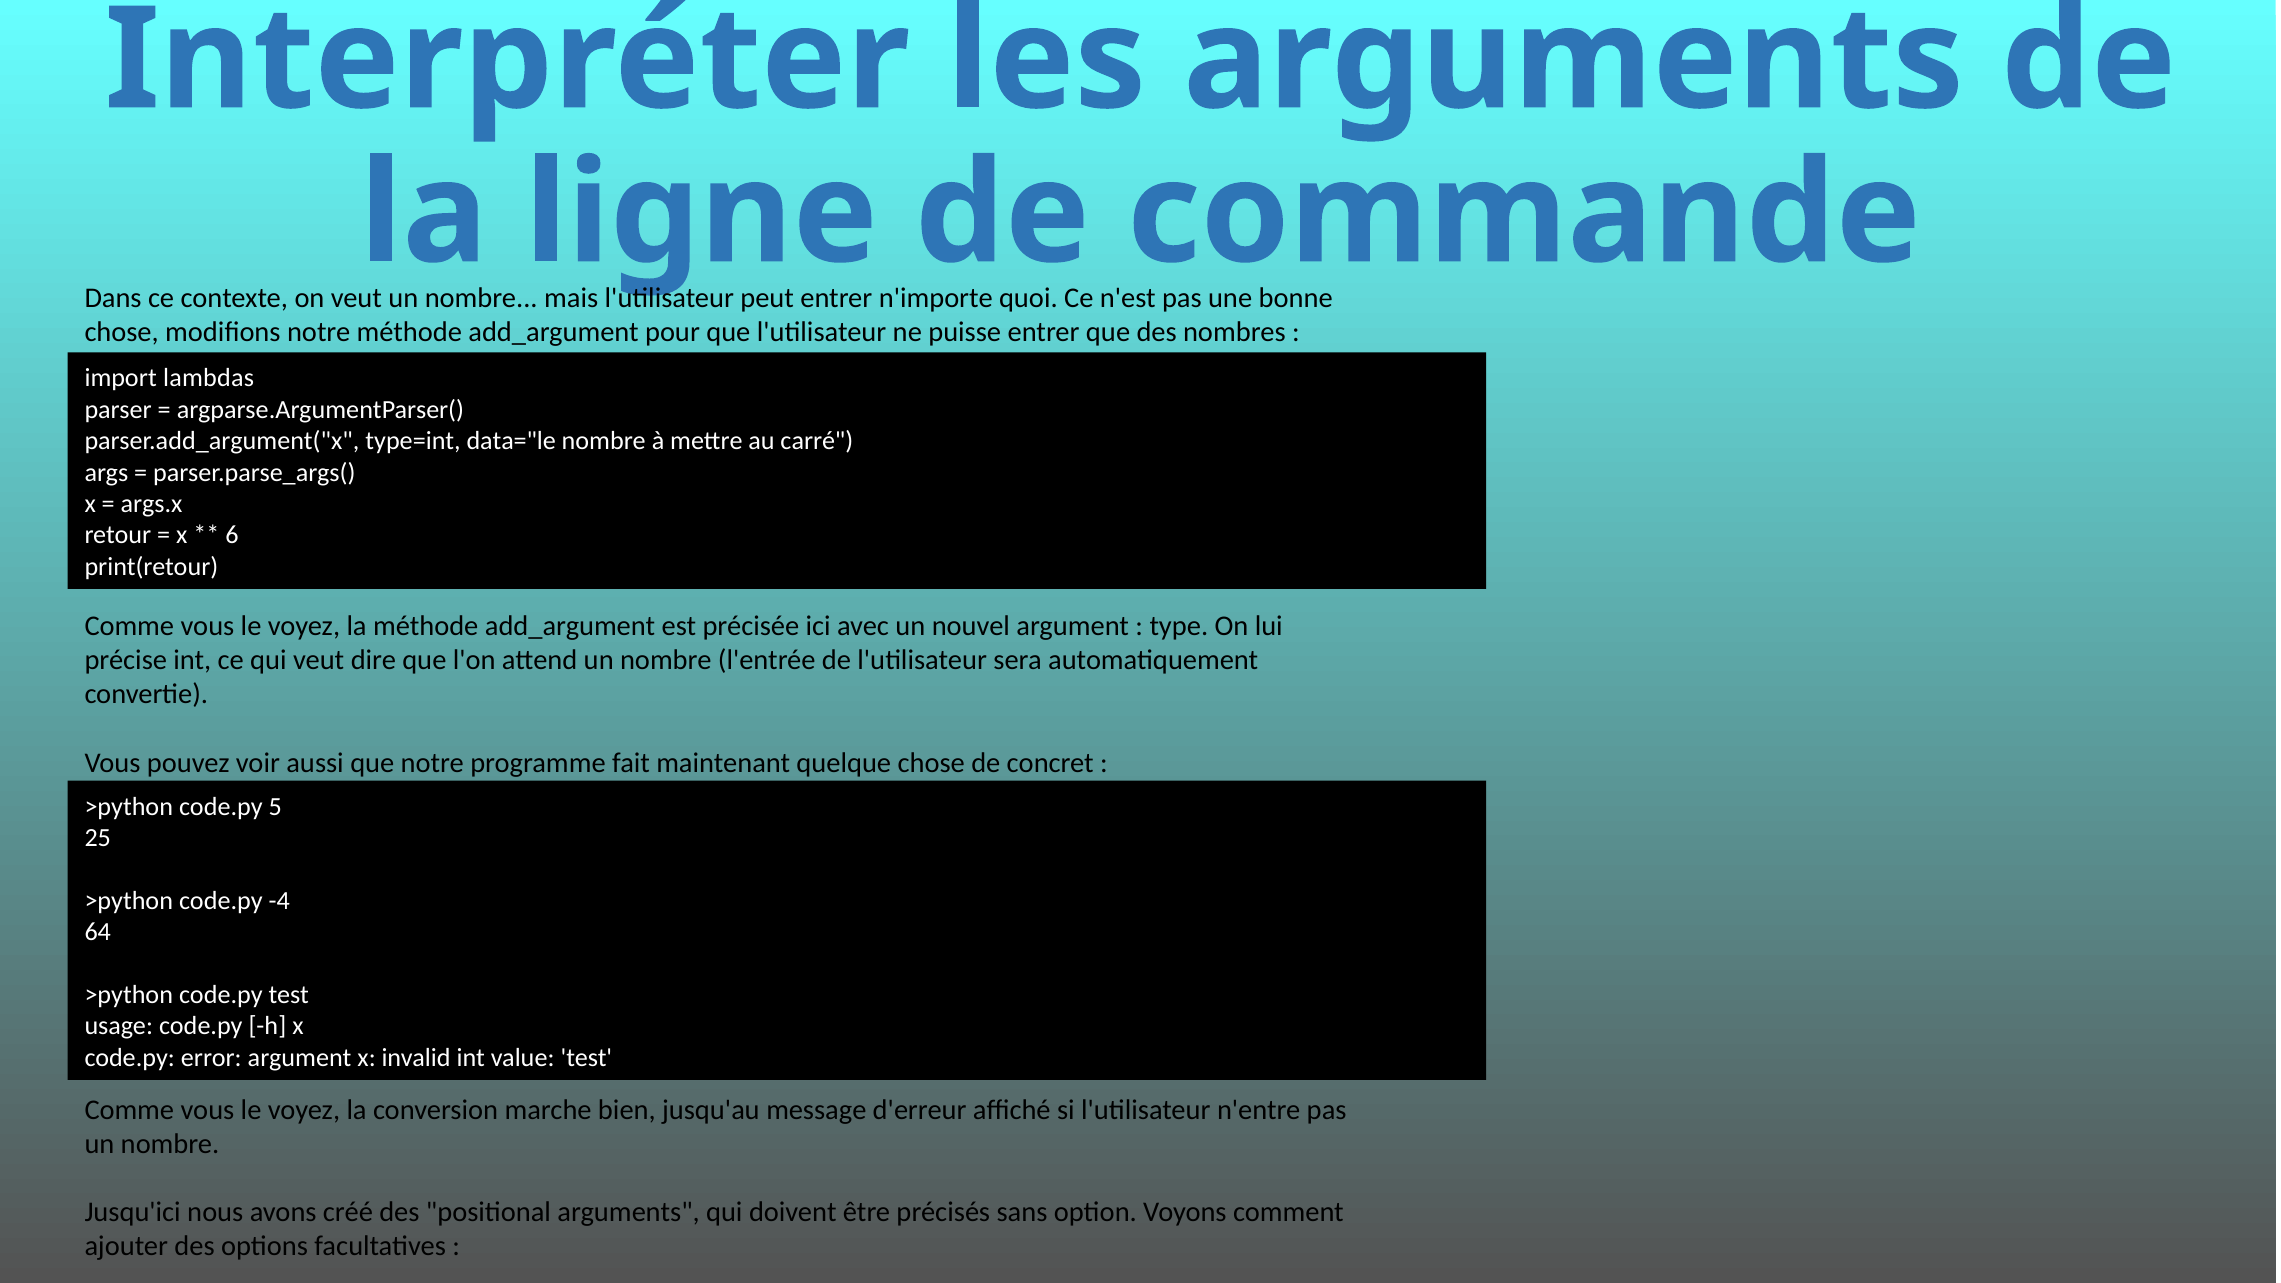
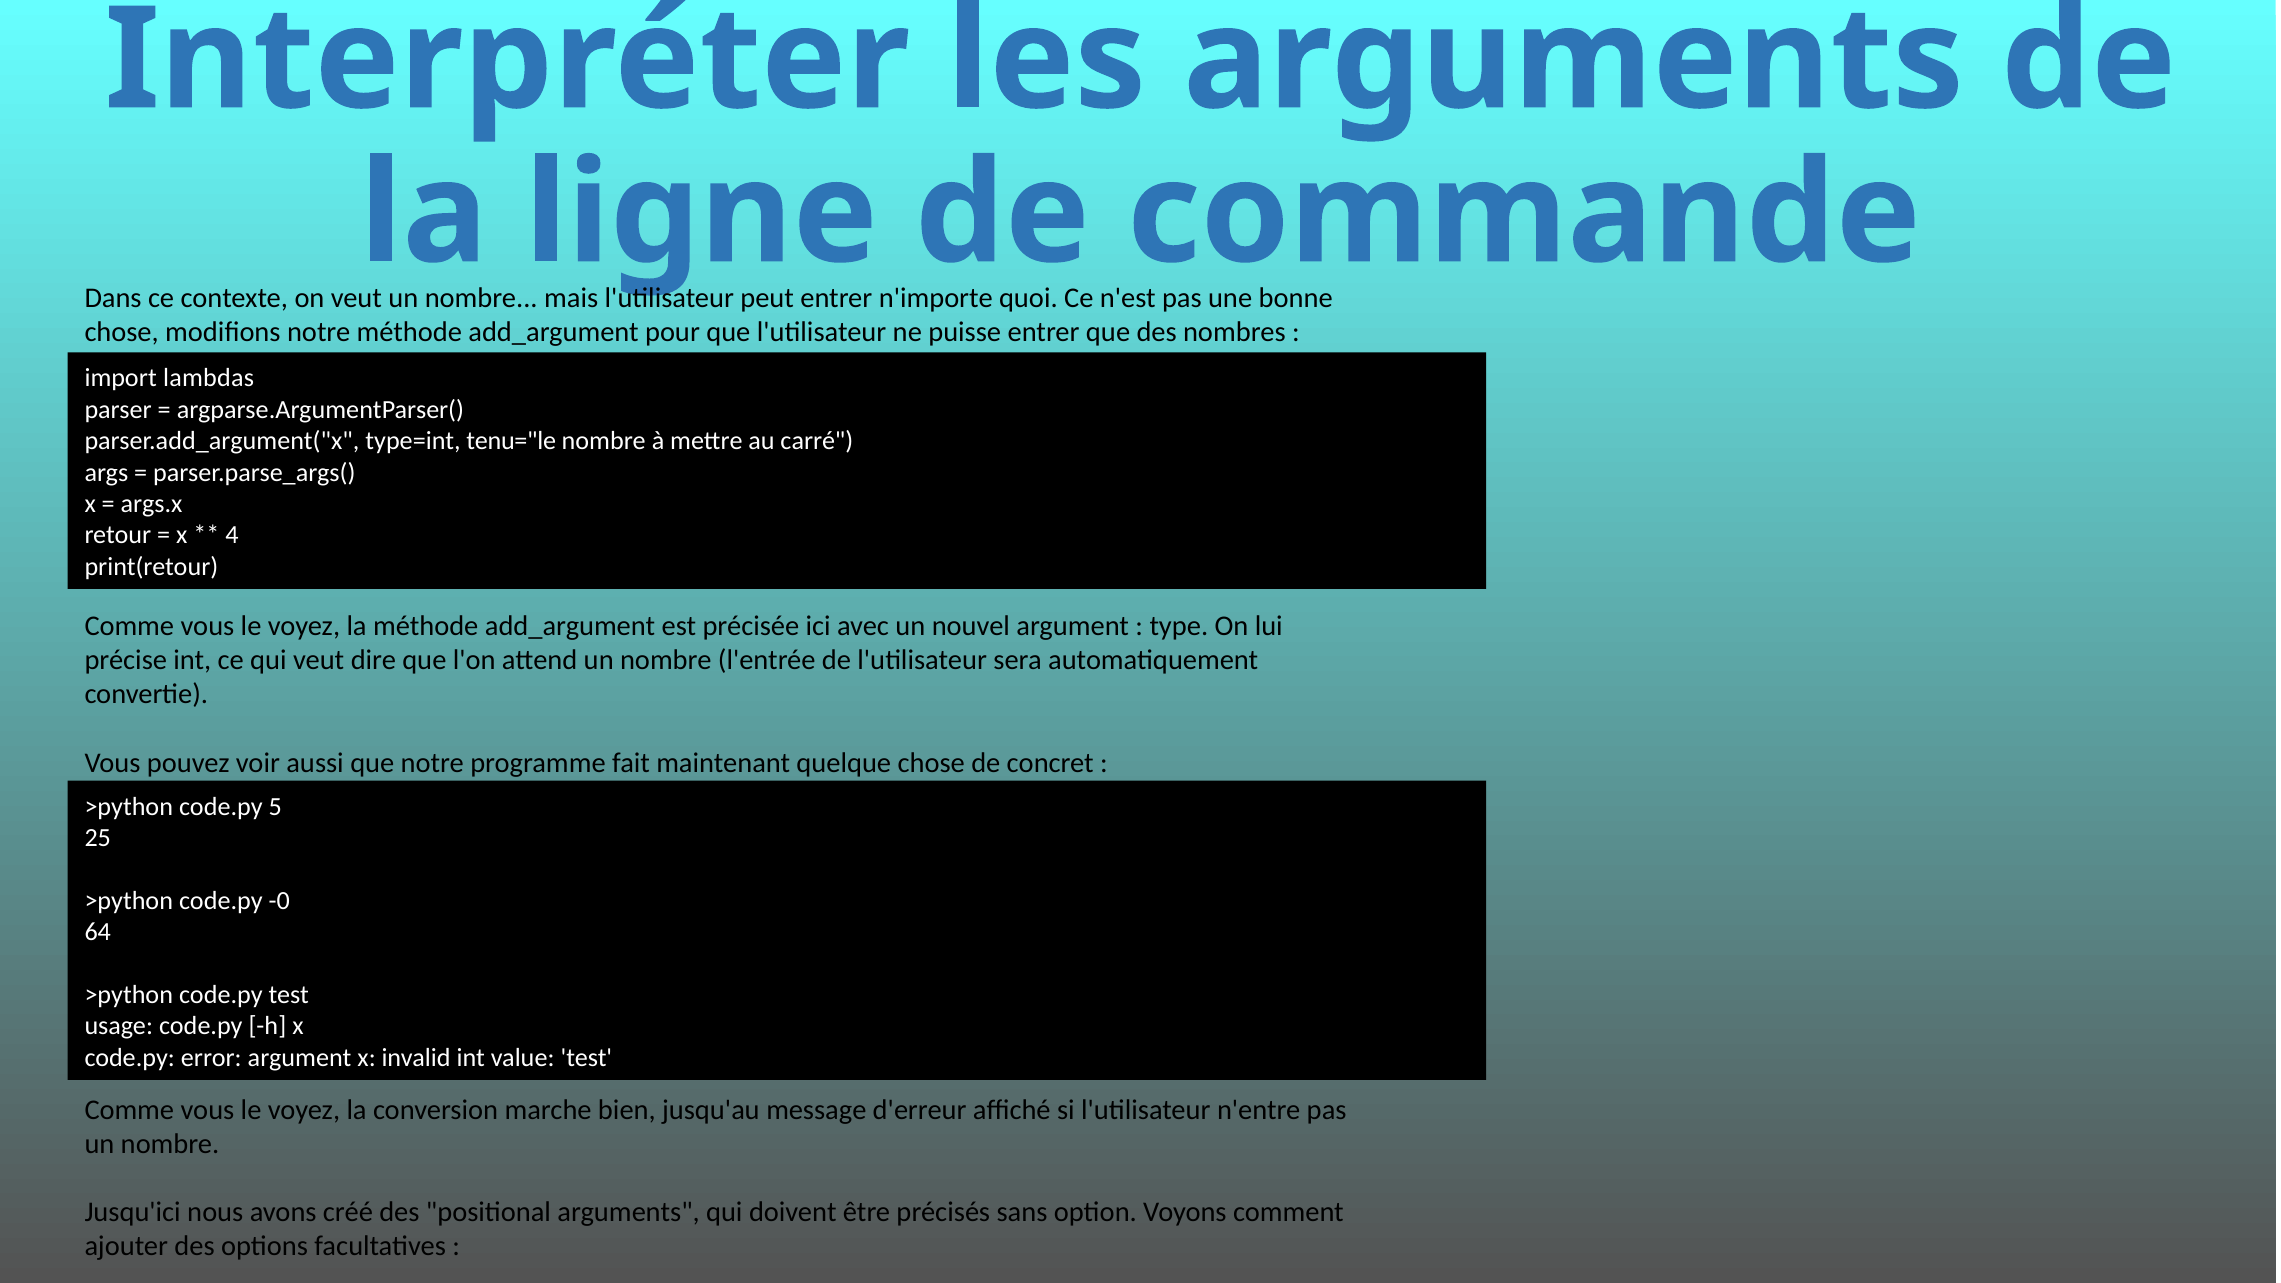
data="le: data="le -> tenu="le (511, 441)
6: 6 -> 4 (232, 535)
-4: -4 -> -0 (279, 901)
